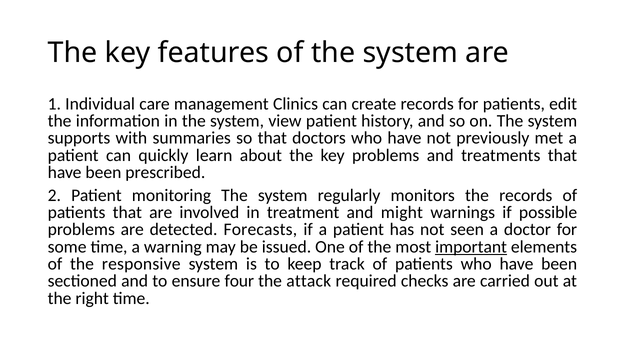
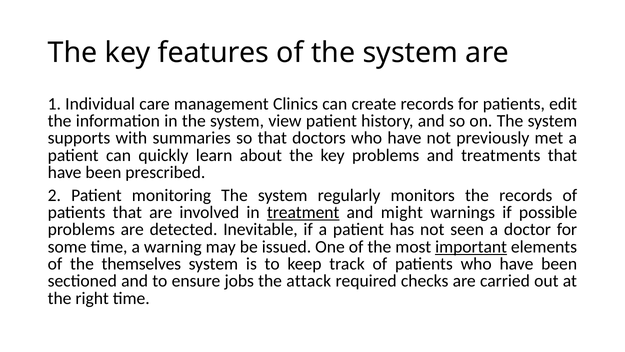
treatment underline: none -> present (303, 212)
Forecasts: Forecasts -> Inevitable (260, 229)
responsive: responsive -> themselves (141, 264)
four: four -> jobs (239, 281)
